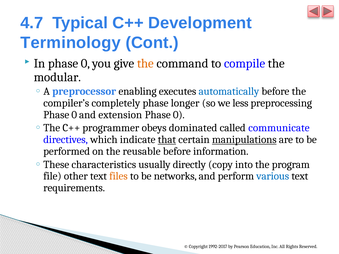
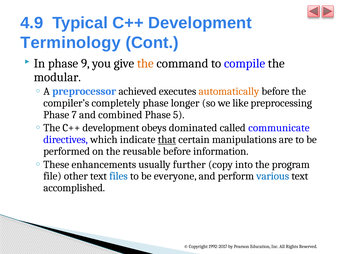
4.7: 4.7 -> 4.9 (32, 23)
In phase 0: 0 -> 9 (85, 63)
enabling: enabling -> achieved (138, 91)
automatically colour: blue -> orange (229, 91)
less: less -> like (240, 103)
0: 0 -> 7 (74, 115)
extension: extension -> combined (120, 115)
0: 0 -> 5 (179, 115)
programmer: programmer -> development (111, 128)
manipulations underline: present -> none (244, 140)
characteristics: characteristics -> enhancements (104, 165)
directly: directly -> further (189, 165)
files colour: orange -> blue (118, 176)
networks: networks -> everyone (175, 176)
requirements: requirements -> accomplished (74, 188)
